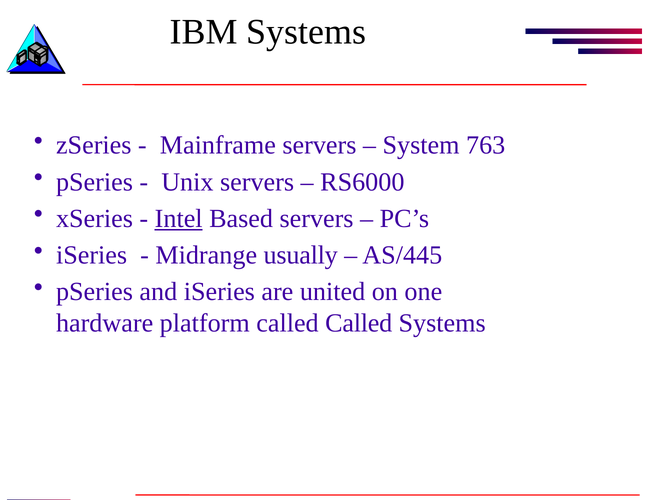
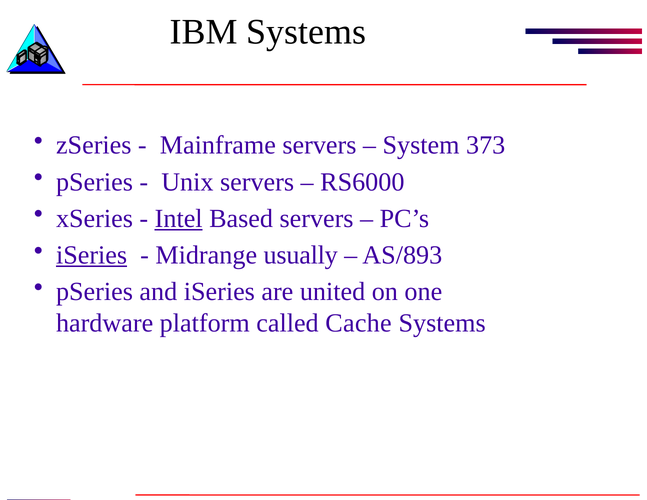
763: 763 -> 373 (486, 145)
iSeries underline: none -> present (92, 255)
AS/445: AS/445 -> AS/893 (402, 255)
called Called: Called -> Cache (358, 323)
